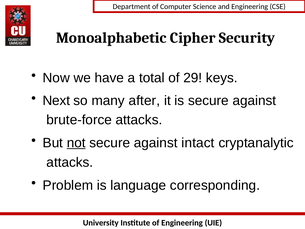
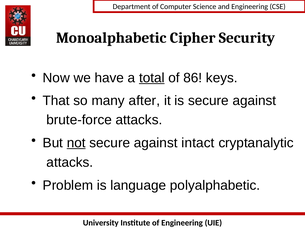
total underline: none -> present (152, 78)
29: 29 -> 86 (193, 78)
Next: Next -> That (56, 101)
corresponding: corresponding -> polyalphabetic (215, 185)
